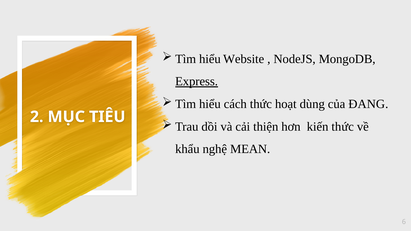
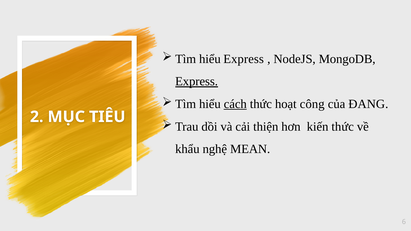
hiểu Website: Website -> Express (244, 59)
cách underline: none -> present (235, 104)
dùng: dùng -> công (312, 104)
